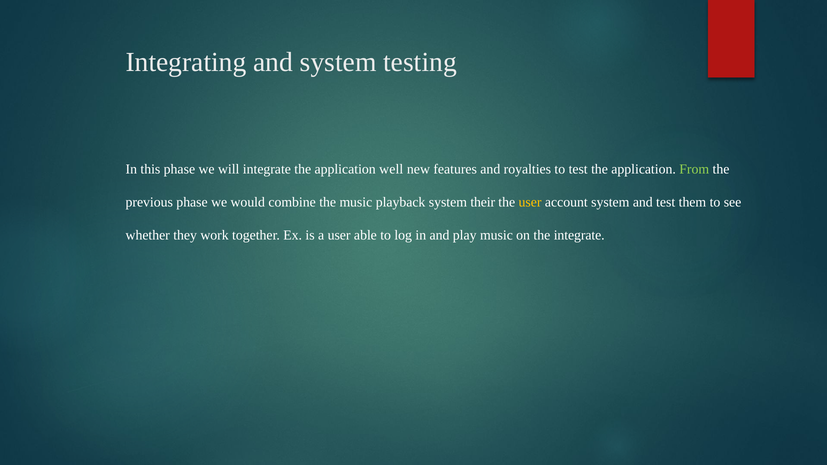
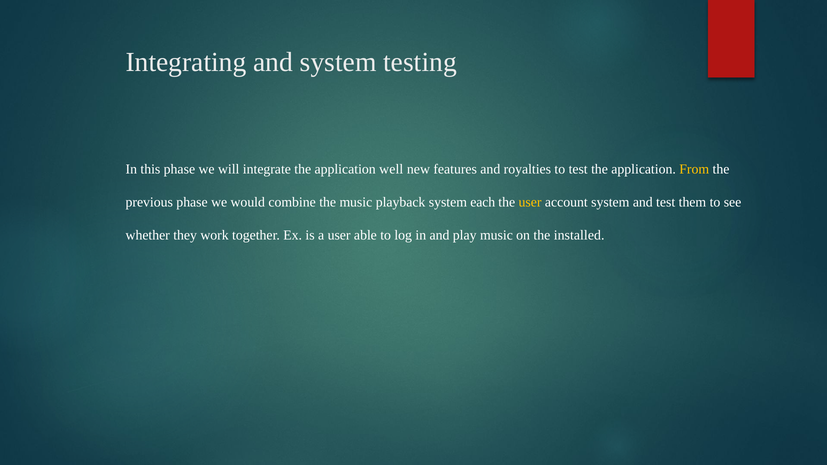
From colour: light green -> yellow (694, 169)
their: their -> each (483, 202)
the integrate: integrate -> installed (579, 236)
